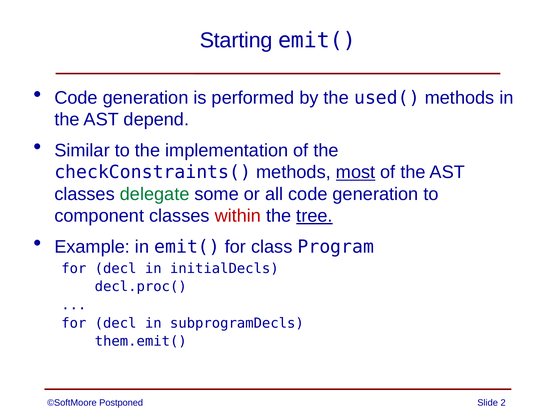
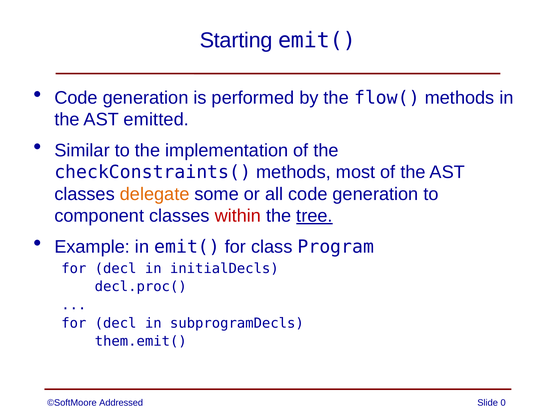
used(: used( -> flow( (387, 98)
depend: depend -> emitted (156, 120)
most underline: present -> none (356, 172)
delegate colour: green -> orange (155, 194)
Postponed: Postponed -> Addressed (121, 403)
2: 2 -> 0 (503, 403)
